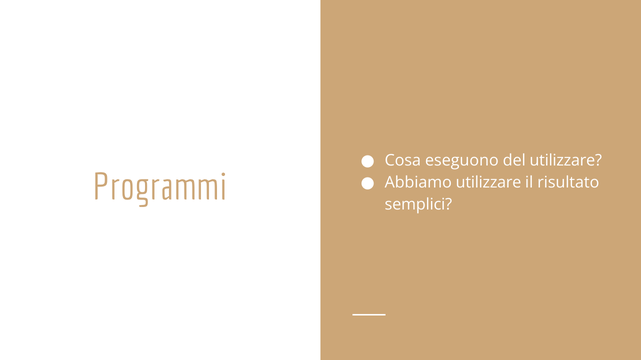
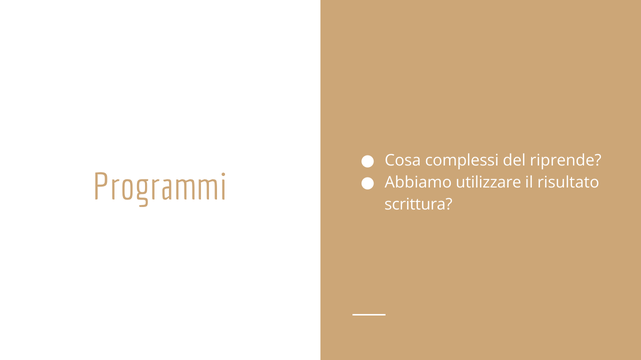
eseguono: eseguono -> complessi (462, 161)
del utilizzare: utilizzare -> riprende (566, 161)
semplici: semplici -> scrittura (418, 205)
